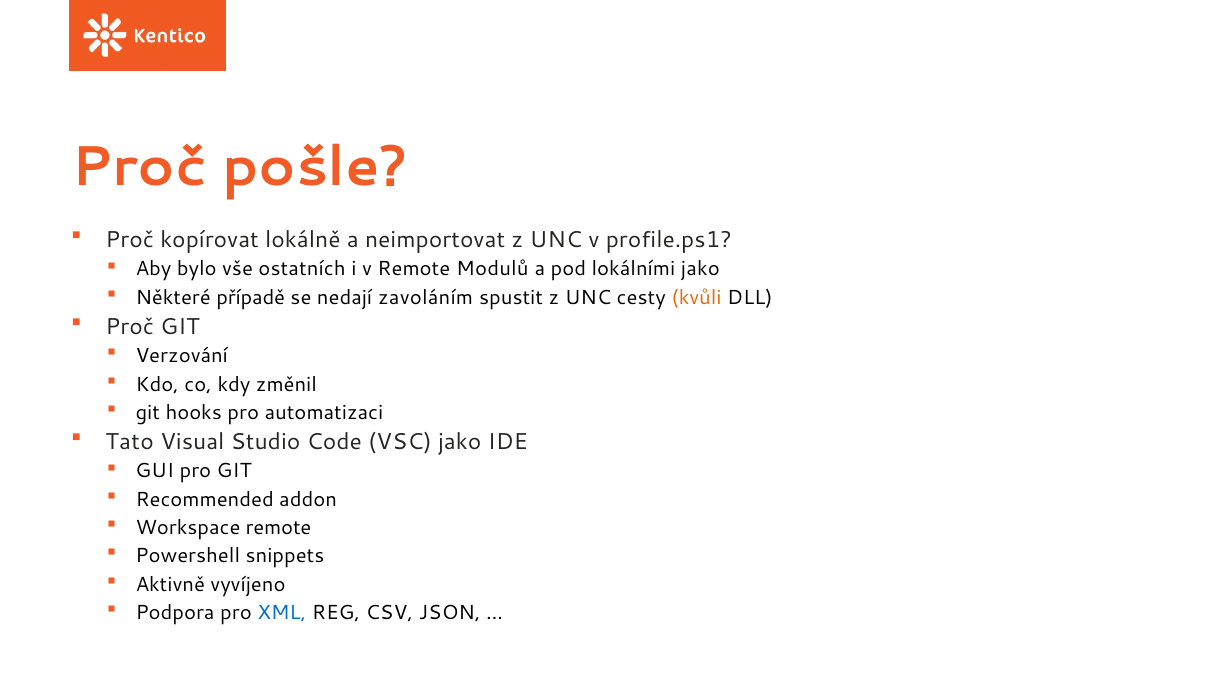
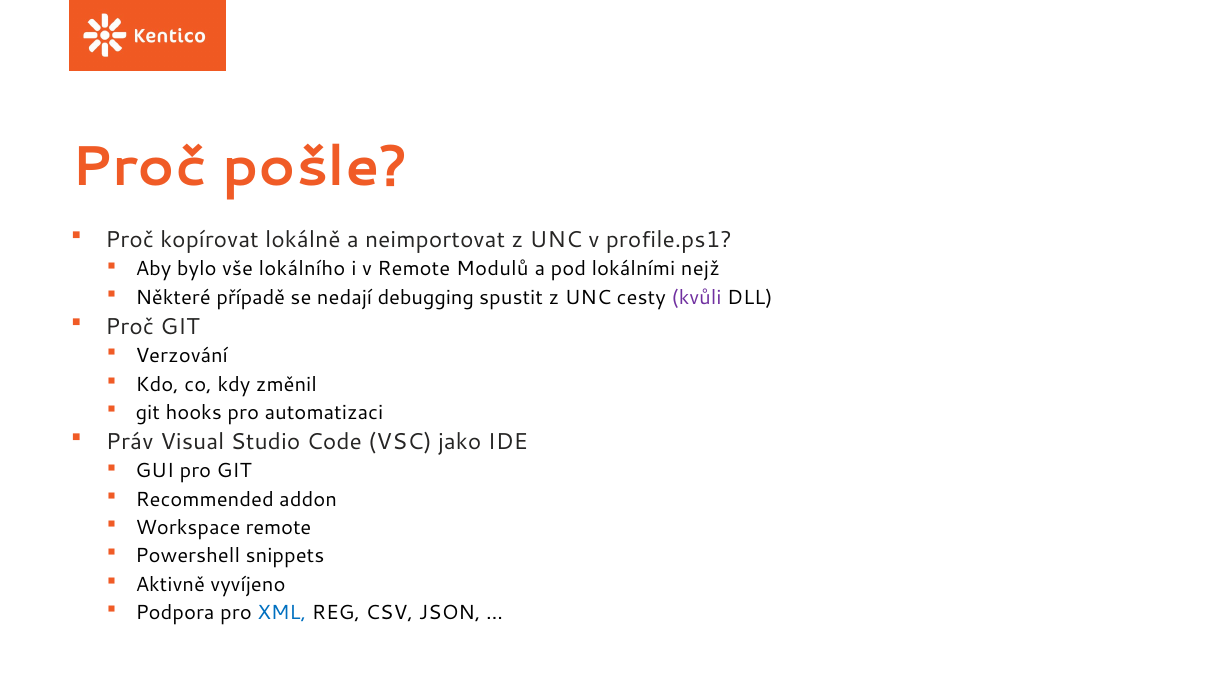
ostatních: ostatních -> lokálního (302, 269)
lokálními jako: jako -> nejž (700, 269)
zavoláním: zavoláním -> debugging (426, 297)
kvůli colour: orange -> purple (697, 297)
Tato: Tato -> Práv (130, 442)
